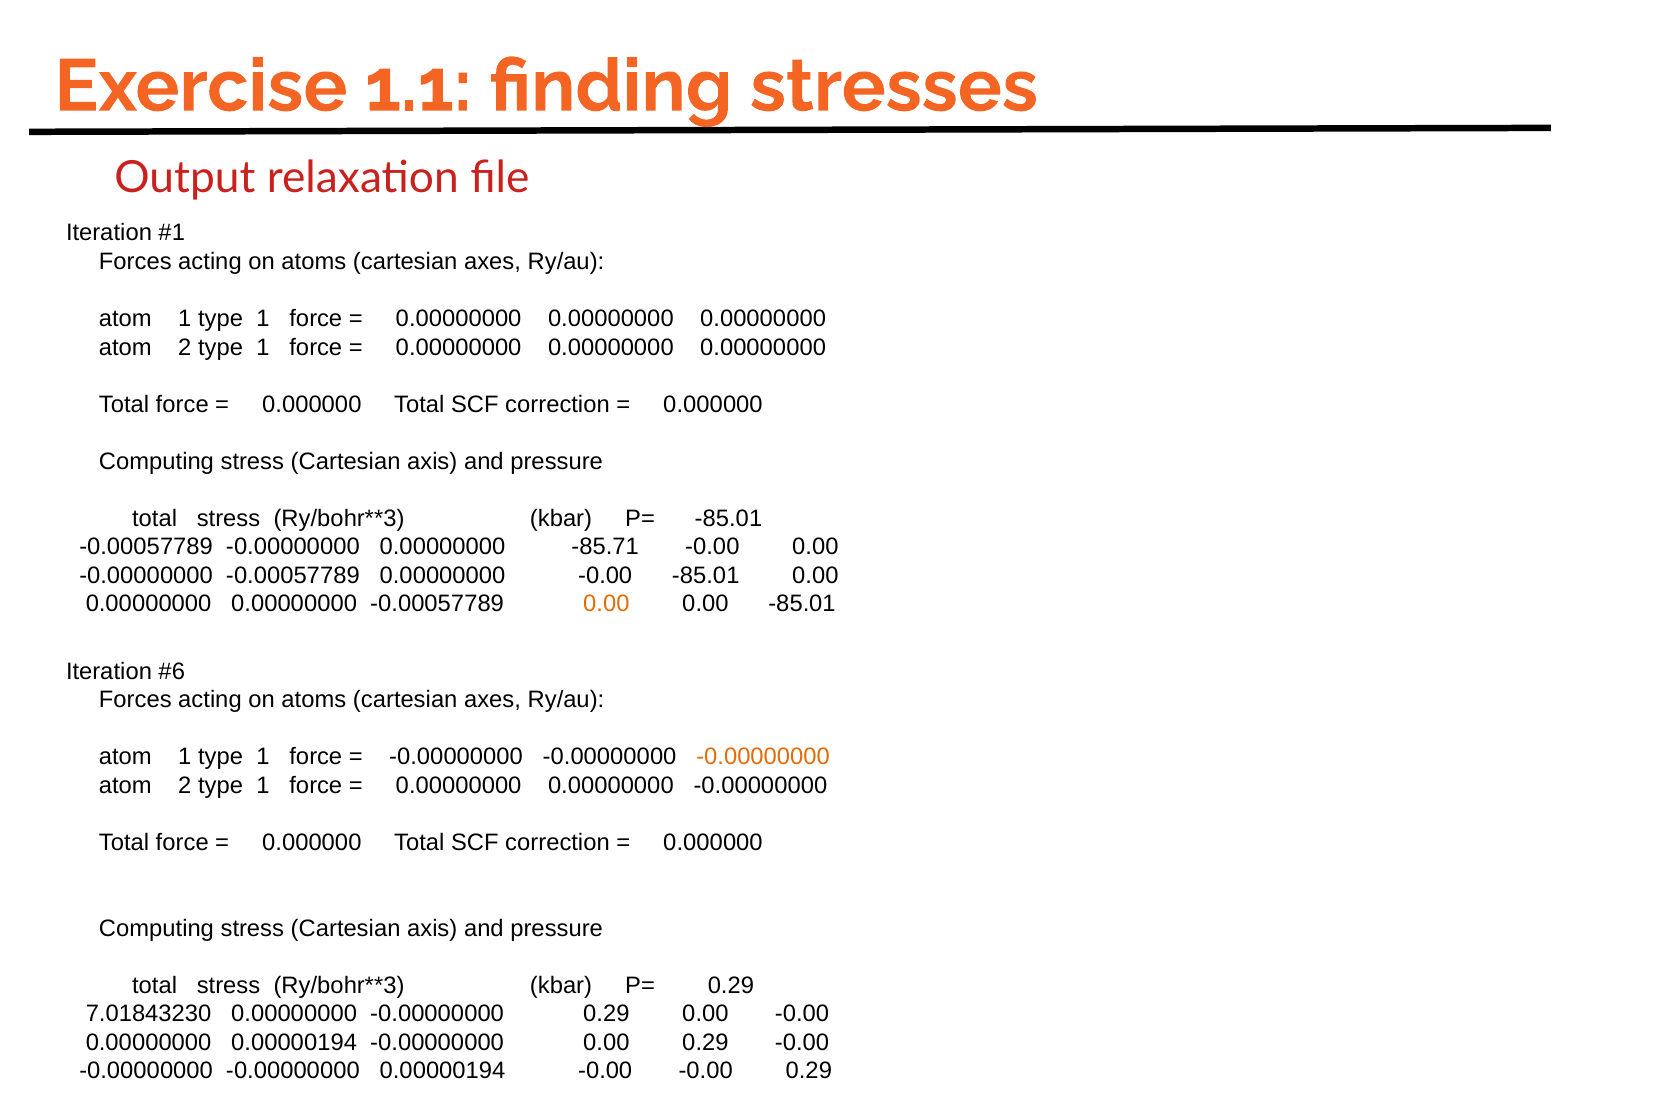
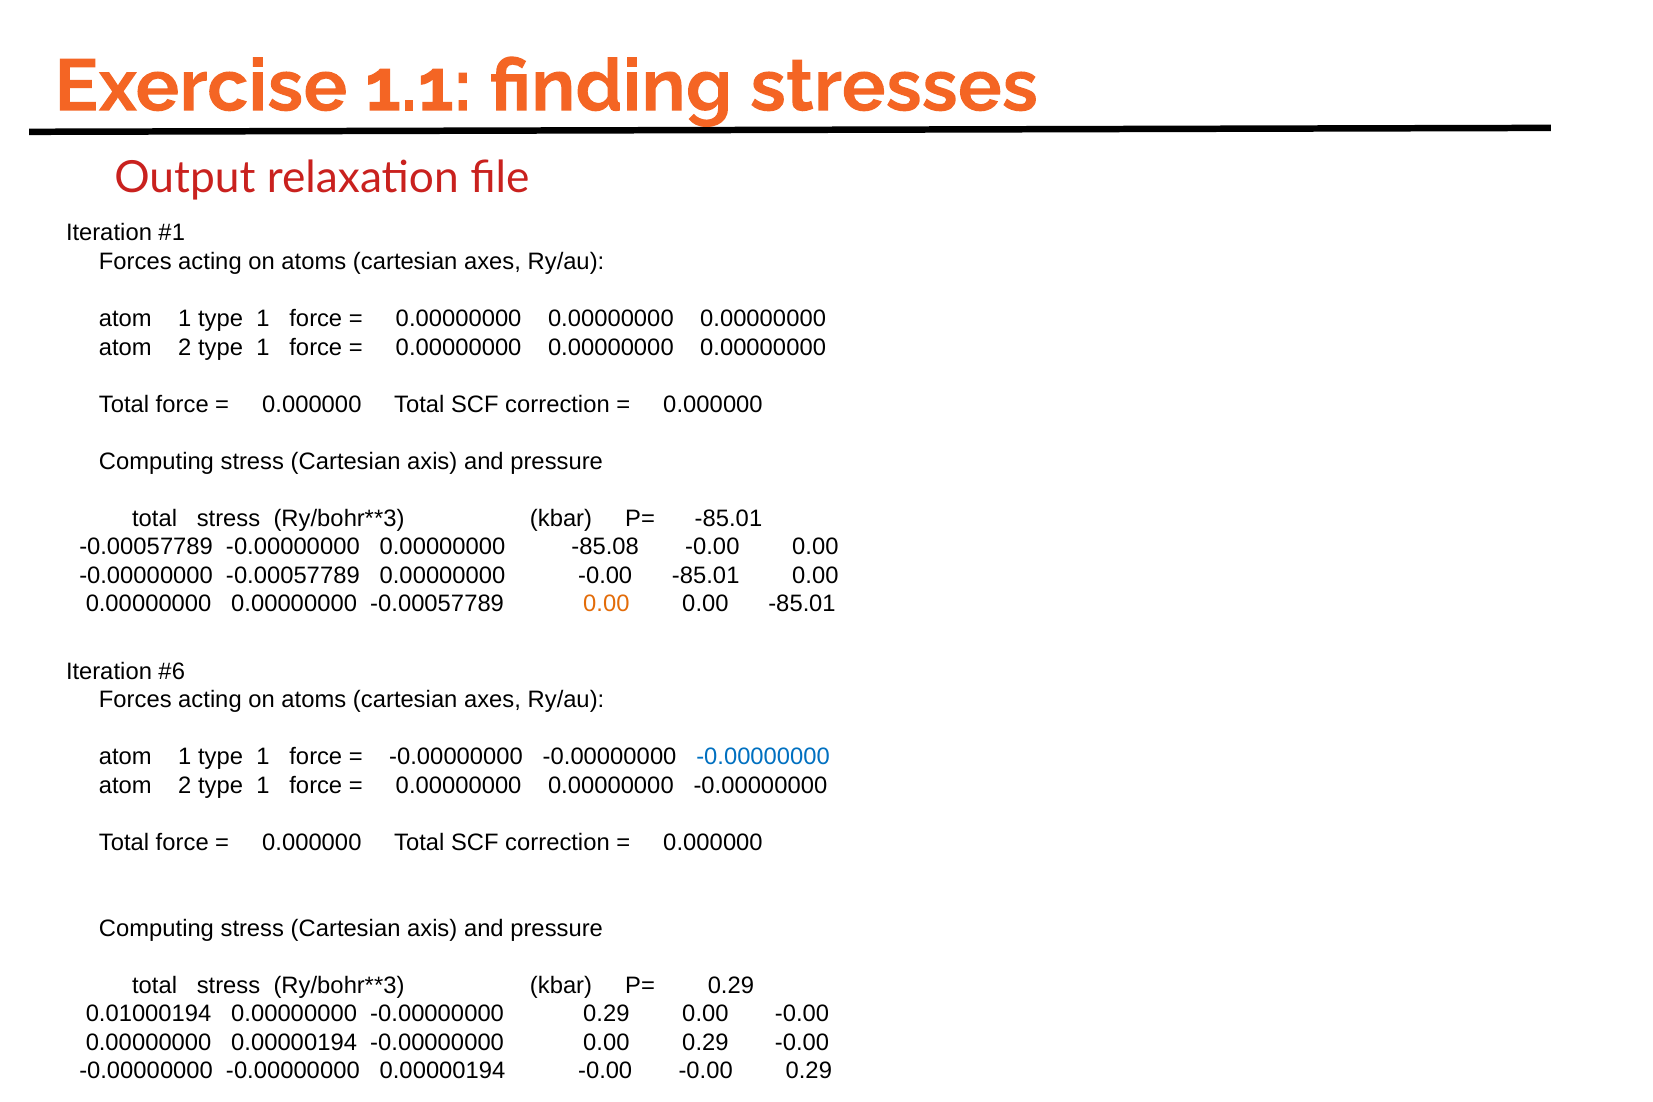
-85.71: -85.71 -> -85.08 (605, 547)
-0.00000000 colour: orange -> blue (763, 757)
7.01843230: 7.01843230 -> 0.01000194 (149, 1014)
